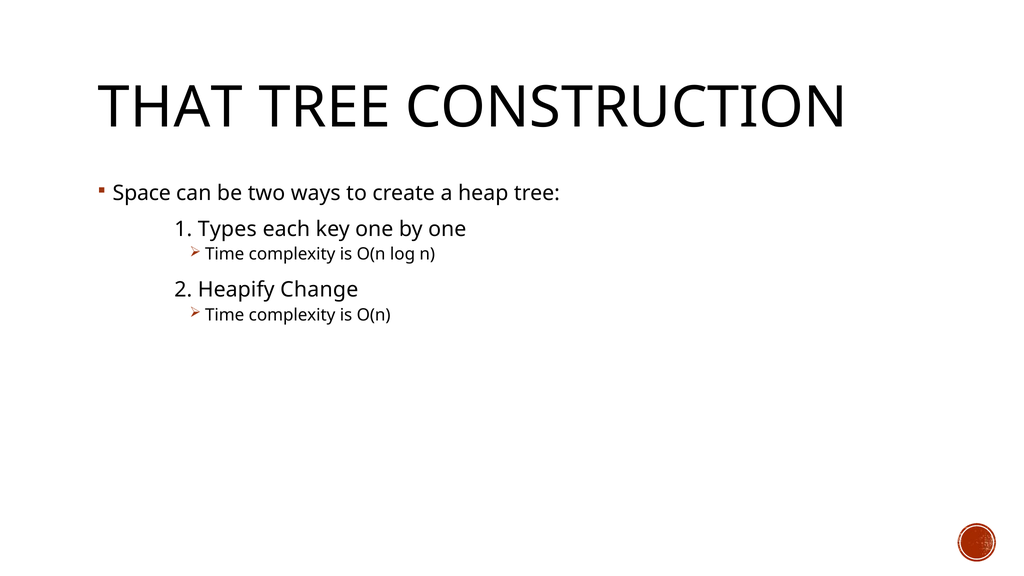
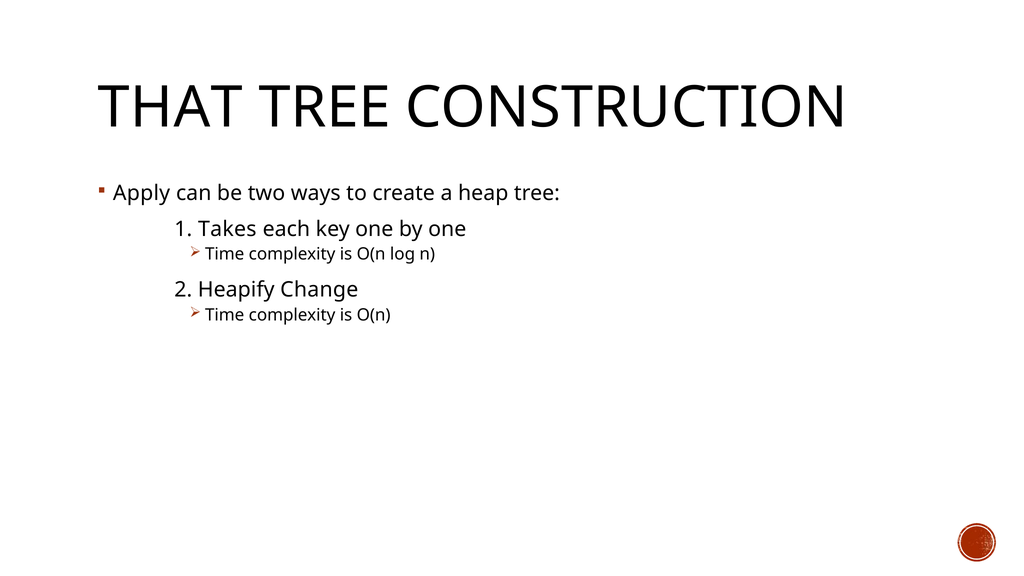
Space: Space -> Apply (142, 193)
Types: Types -> Takes (227, 229)
